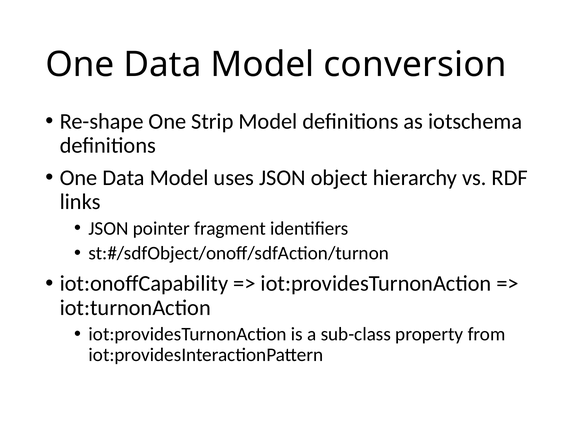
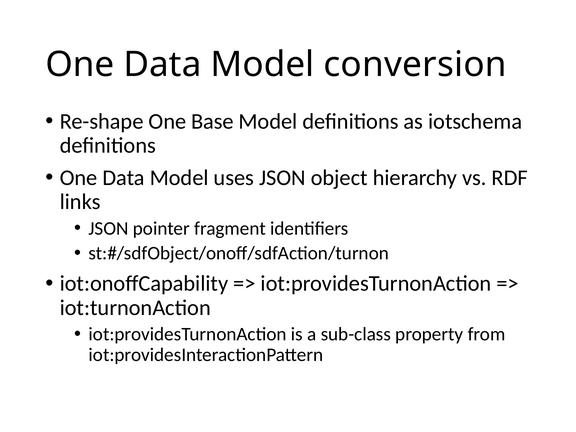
Strip: Strip -> Base (212, 121)
